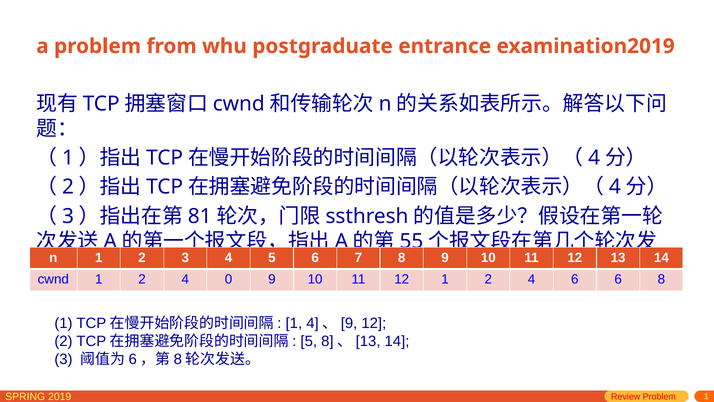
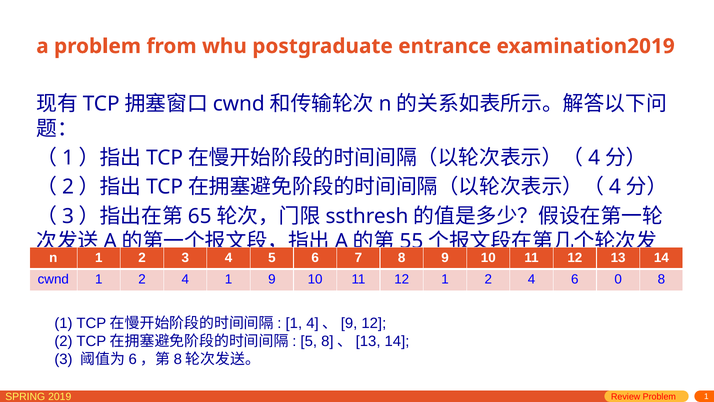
81: 81 -> 65 (200, 216)
4 0: 0 -> 1 (229, 279)
6 6: 6 -> 0 (618, 279)
